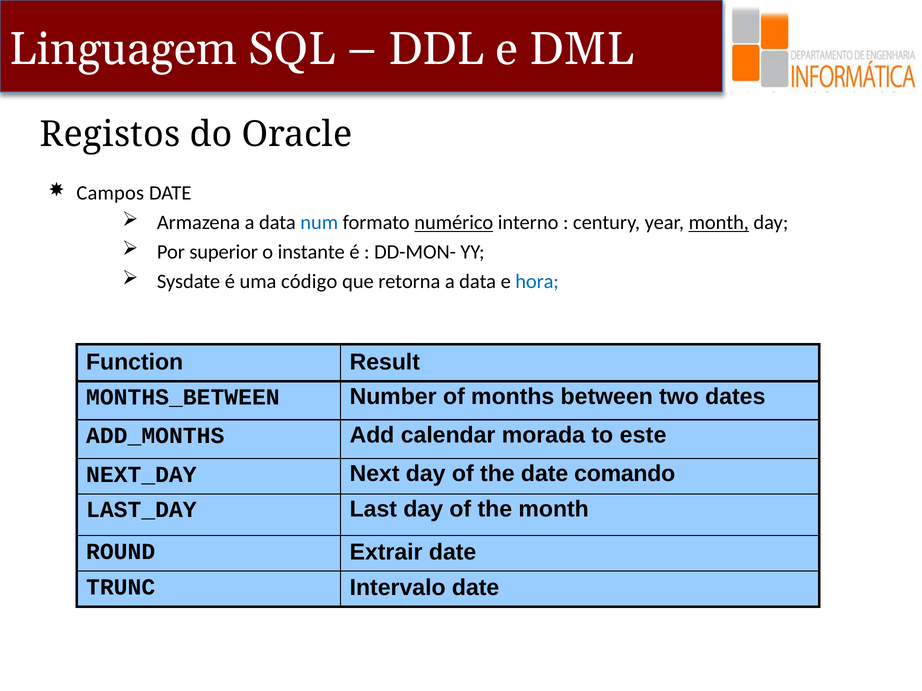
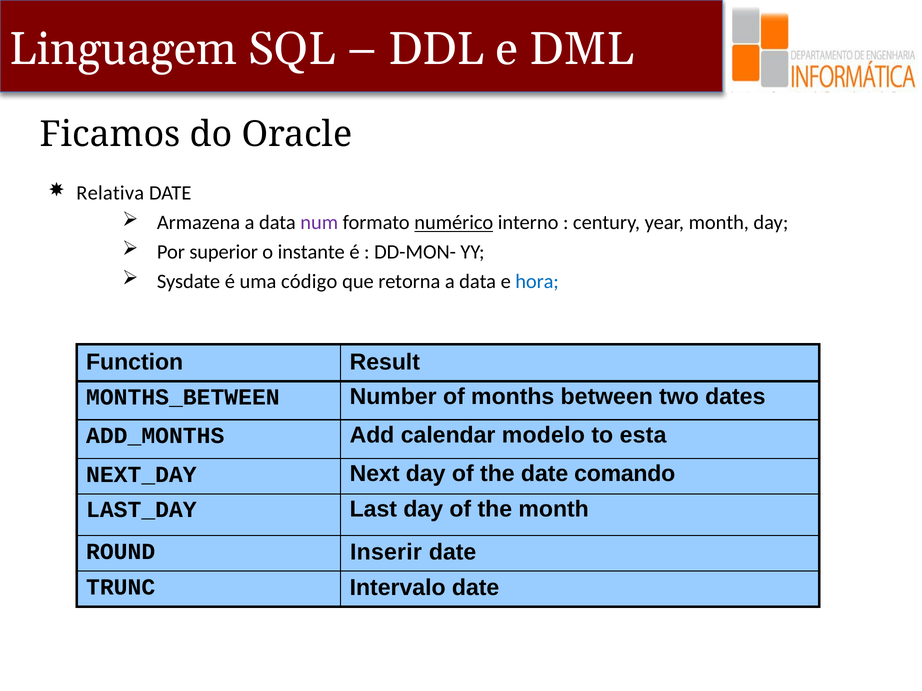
Registos: Registos -> Ficamos (110, 134)
Campos: Campos -> Relativa (110, 193)
num colour: blue -> purple (319, 223)
month underline: present -> none (719, 223)
morada: morada -> modelo (543, 436)
este: este -> esta (643, 436)
Extrair: Extrair -> Inserir (386, 553)
